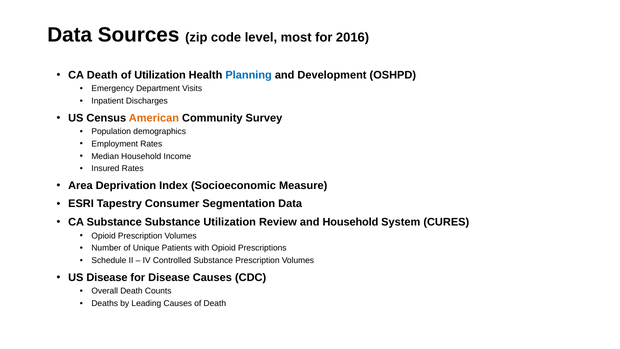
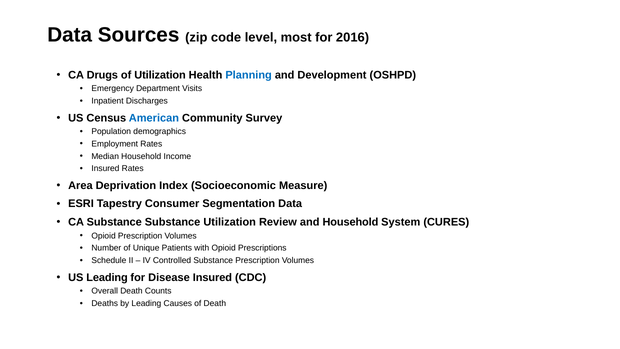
CA Death: Death -> Drugs (102, 75)
American colour: orange -> blue (154, 118)
US Disease: Disease -> Leading (107, 277)
Disease Causes: Causes -> Insured (212, 277)
